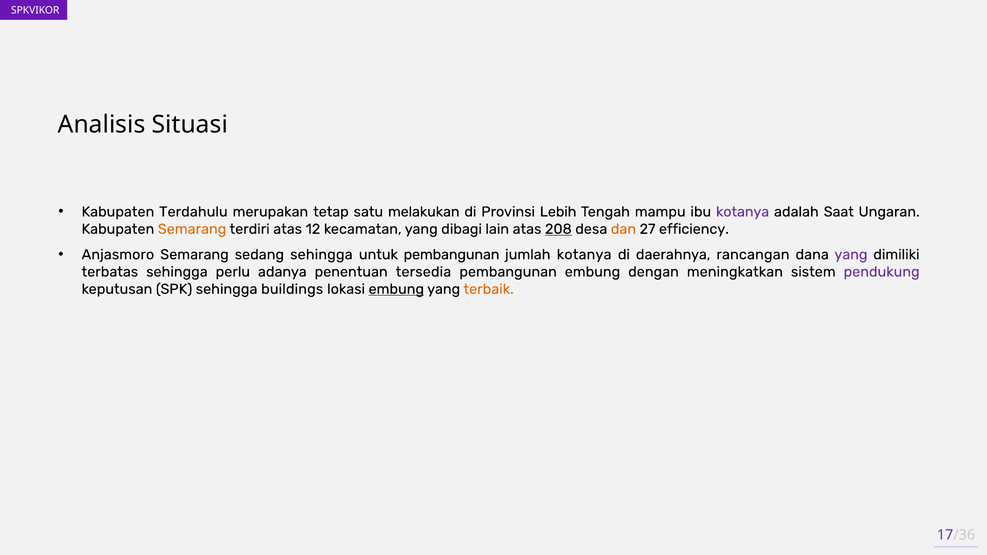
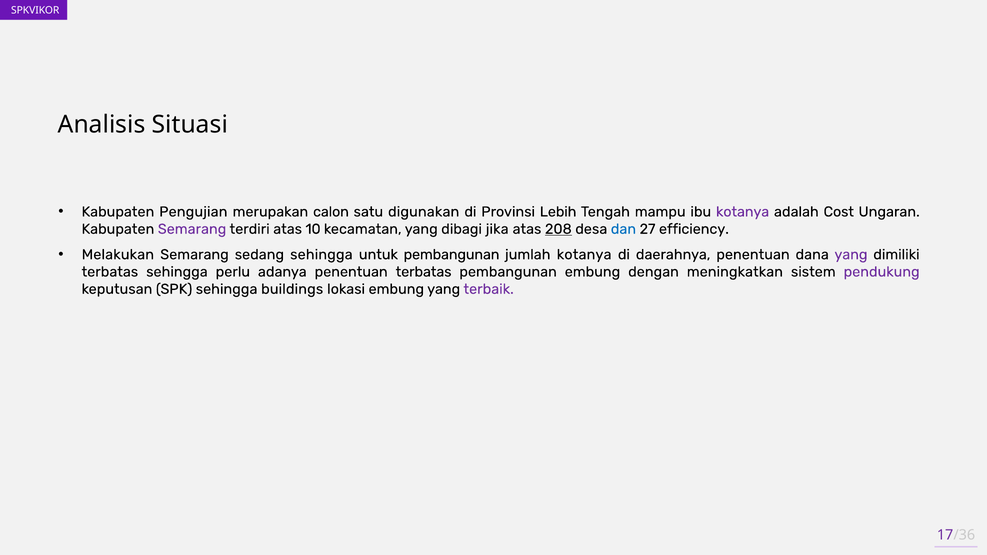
Terdahulu: Terdahulu -> Pengujian (193, 212)
tetap: tetap -> calon (331, 212)
melakukan: melakukan -> digunakan (424, 212)
Saat: Saat -> Cost (839, 212)
Semarang colour: orange -> purple (192, 229)
12: 12 -> 10 (313, 229)
lain: lain -> jika (497, 229)
dan colour: orange -> blue (623, 229)
Anjasmoro: Anjasmoro -> Melakukan (118, 255)
daerahnya rancangan: rancangan -> penentuan (753, 255)
penentuan tersedia: tersedia -> terbatas (424, 272)
embung underline: present -> none (396, 289)
terbaik colour: orange -> purple (489, 289)
